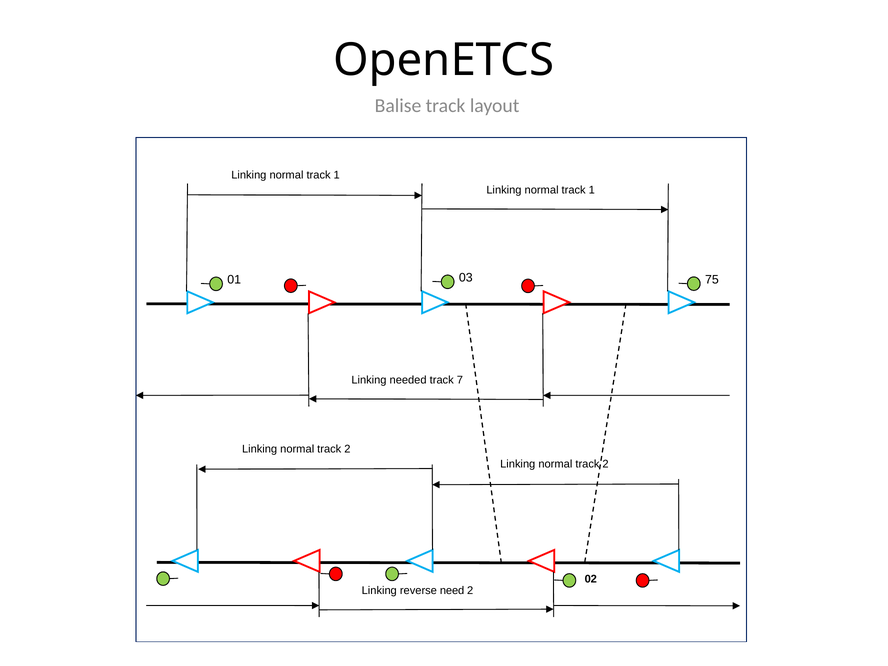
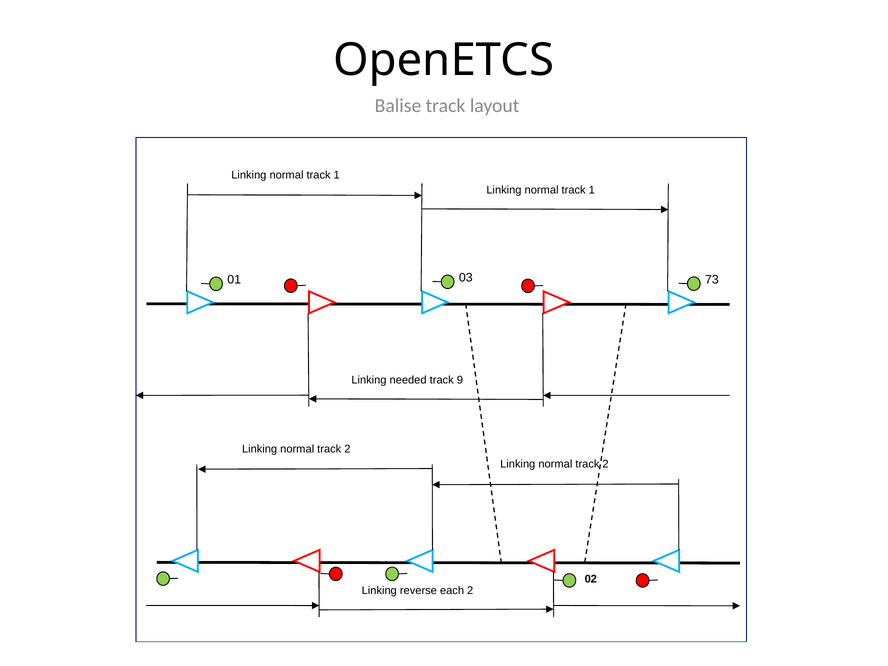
75: 75 -> 73 (712, 280)
7: 7 -> 9 (460, 380)
need: need -> each (452, 591)
